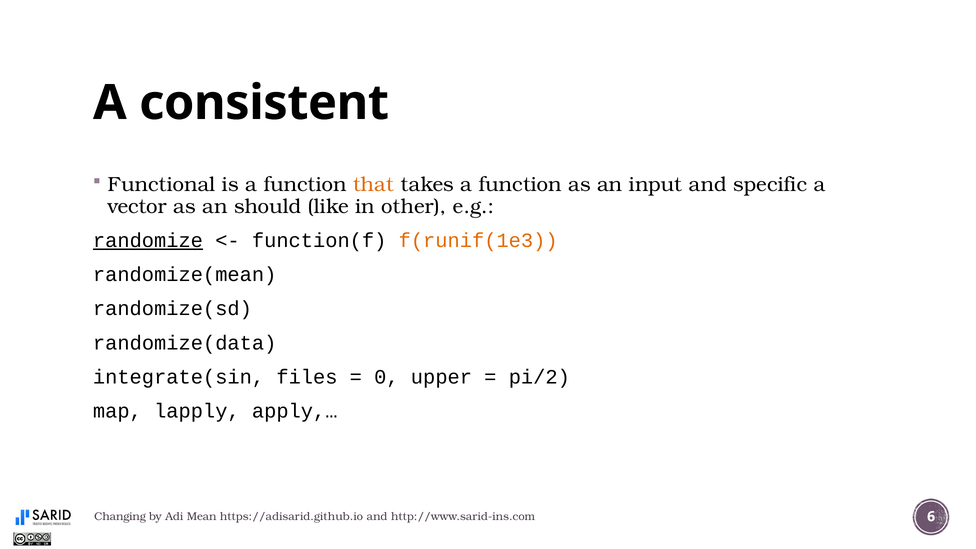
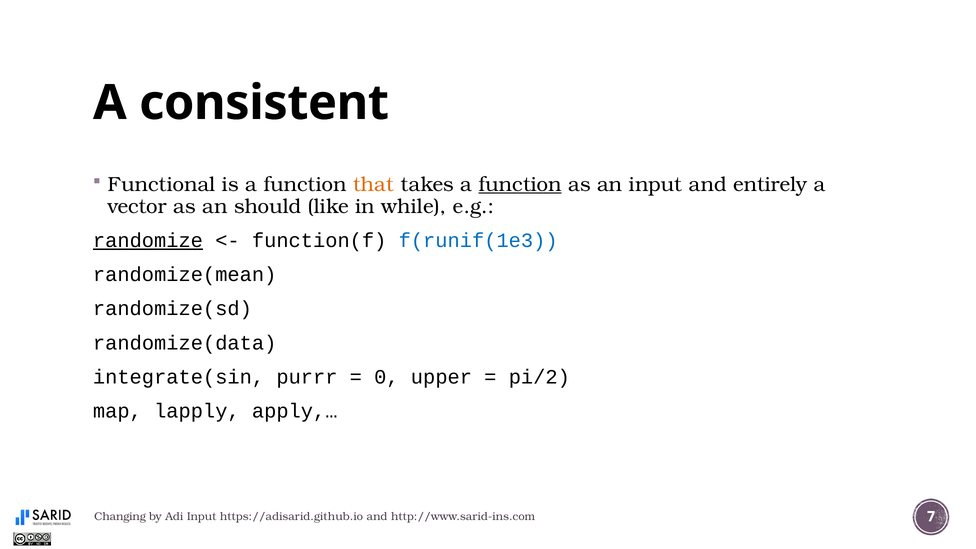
function underline: none -> present (520, 184)
specific: specific -> entirely (770, 184)
other: other -> while (414, 206)
f(runif(1e3 colour: orange -> blue (478, 240)
files: files -> purrr (307, 377)
Adi Mean: Mean -> Input (202, 517)
6: 6 -> 7 (931, 517)
